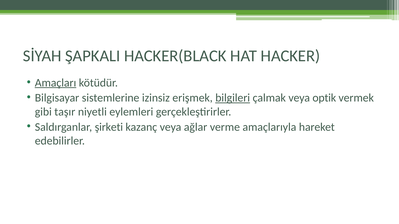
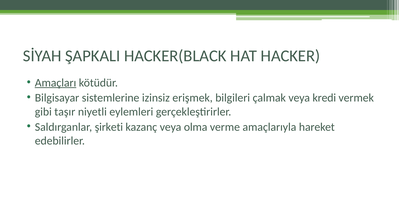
bilgileri underline: present -> none (233, 98)
optik: optik -> kredi (324, 98)
ağlar: ağlar -> olma (196, 127)
